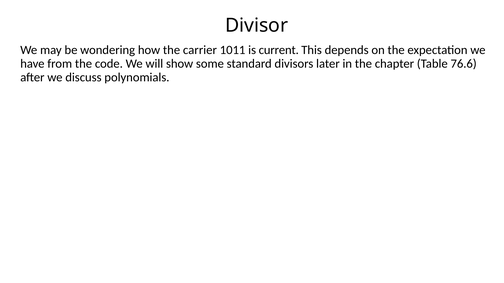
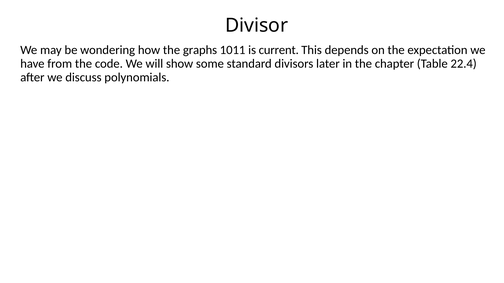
carrier: carrier -> graphs (200, 50)
76.6: 76.6 -> 22.4 (464, 64)
